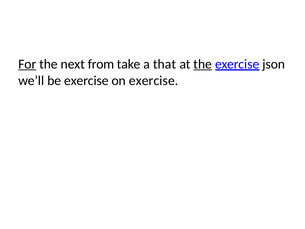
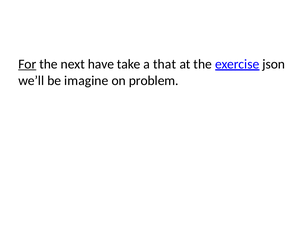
from: from -> have (101, 64)
the underline: present -> none (203, 64)
be exercise: exercise -> imagine (86, 81)
on exercise: exercise -> problem (154, 81)
